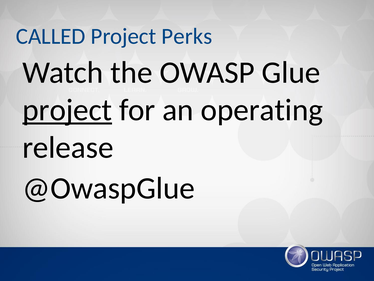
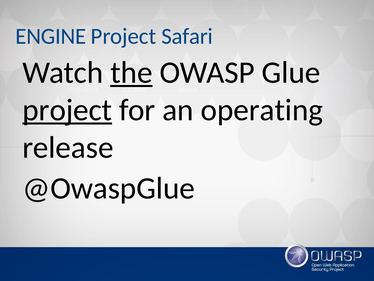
CALLED: CALLED -> ENGINE (51, 36)
Perks: Perks -> Safari (187, 36)
the underline: none -> present (131, 72)
